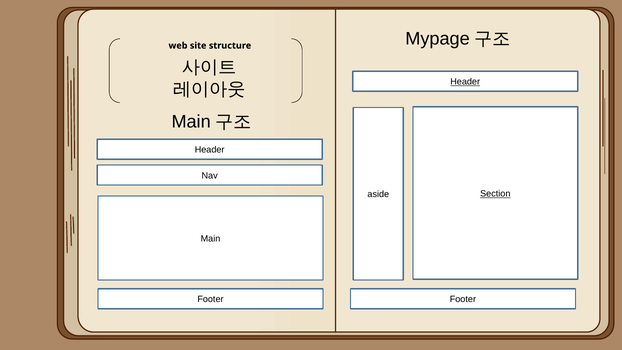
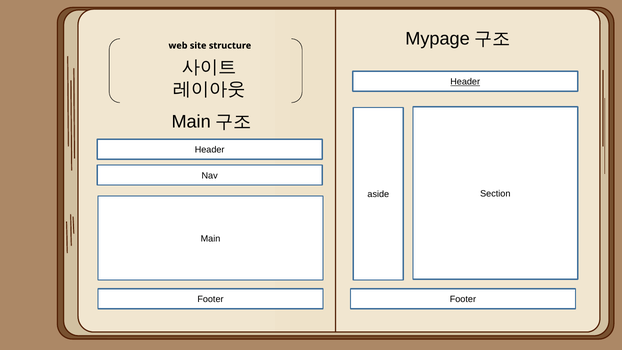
Section underline: present -> none (495, 194)
